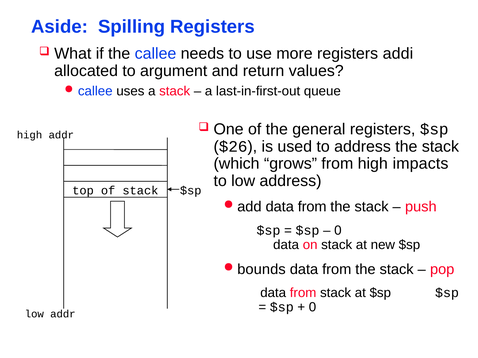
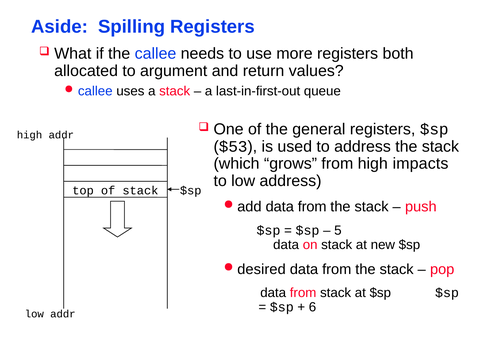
addi: addi -> both (398, 54)
$26: $26 -> $53 (233, 147)
0: 0 -> 5 (338, 231)
bounds: bounds -> desired (261, 270)
0: 0 -> 6 (313, 308)
